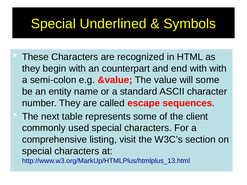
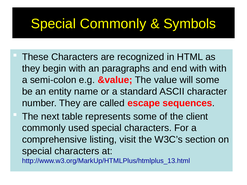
Special Underlined: Underlined -> Commonly (113, 24)
counterpart: counterpart -> paragraphs (126, 69)
